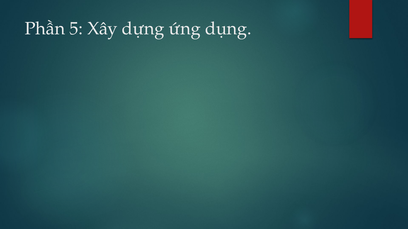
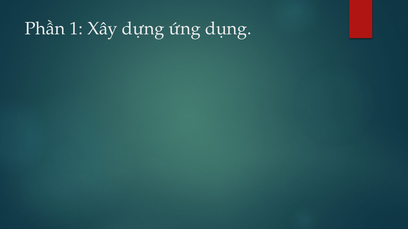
5: 5 -> 1 (76, 29)
